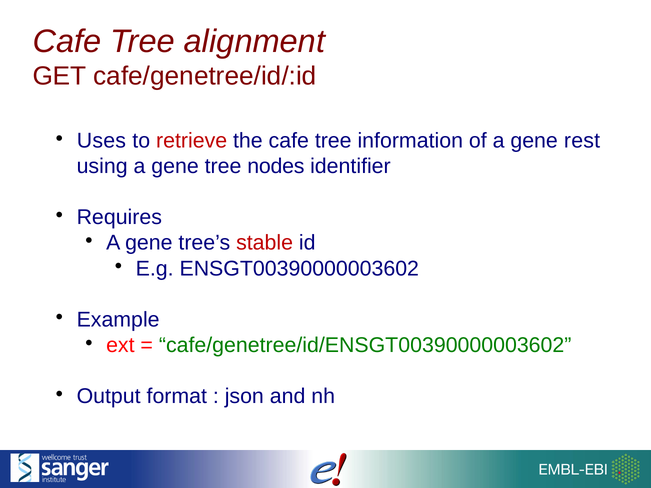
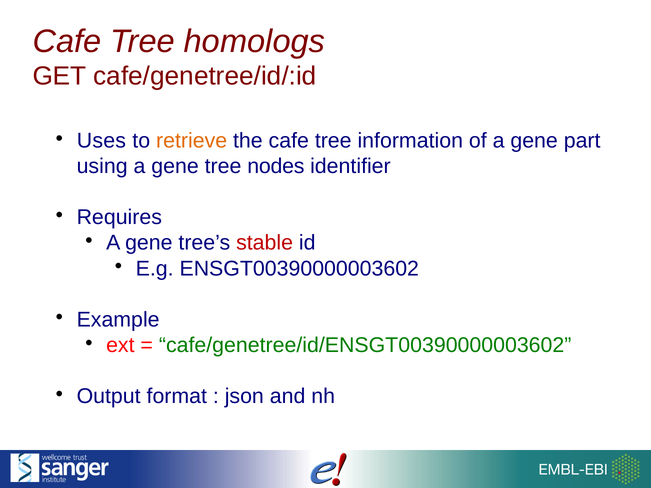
alignment: alignment -> homologs (254, 41)
retrieve colour: red -> orange (192, 141)
rest: rest -> part (582, 141)
